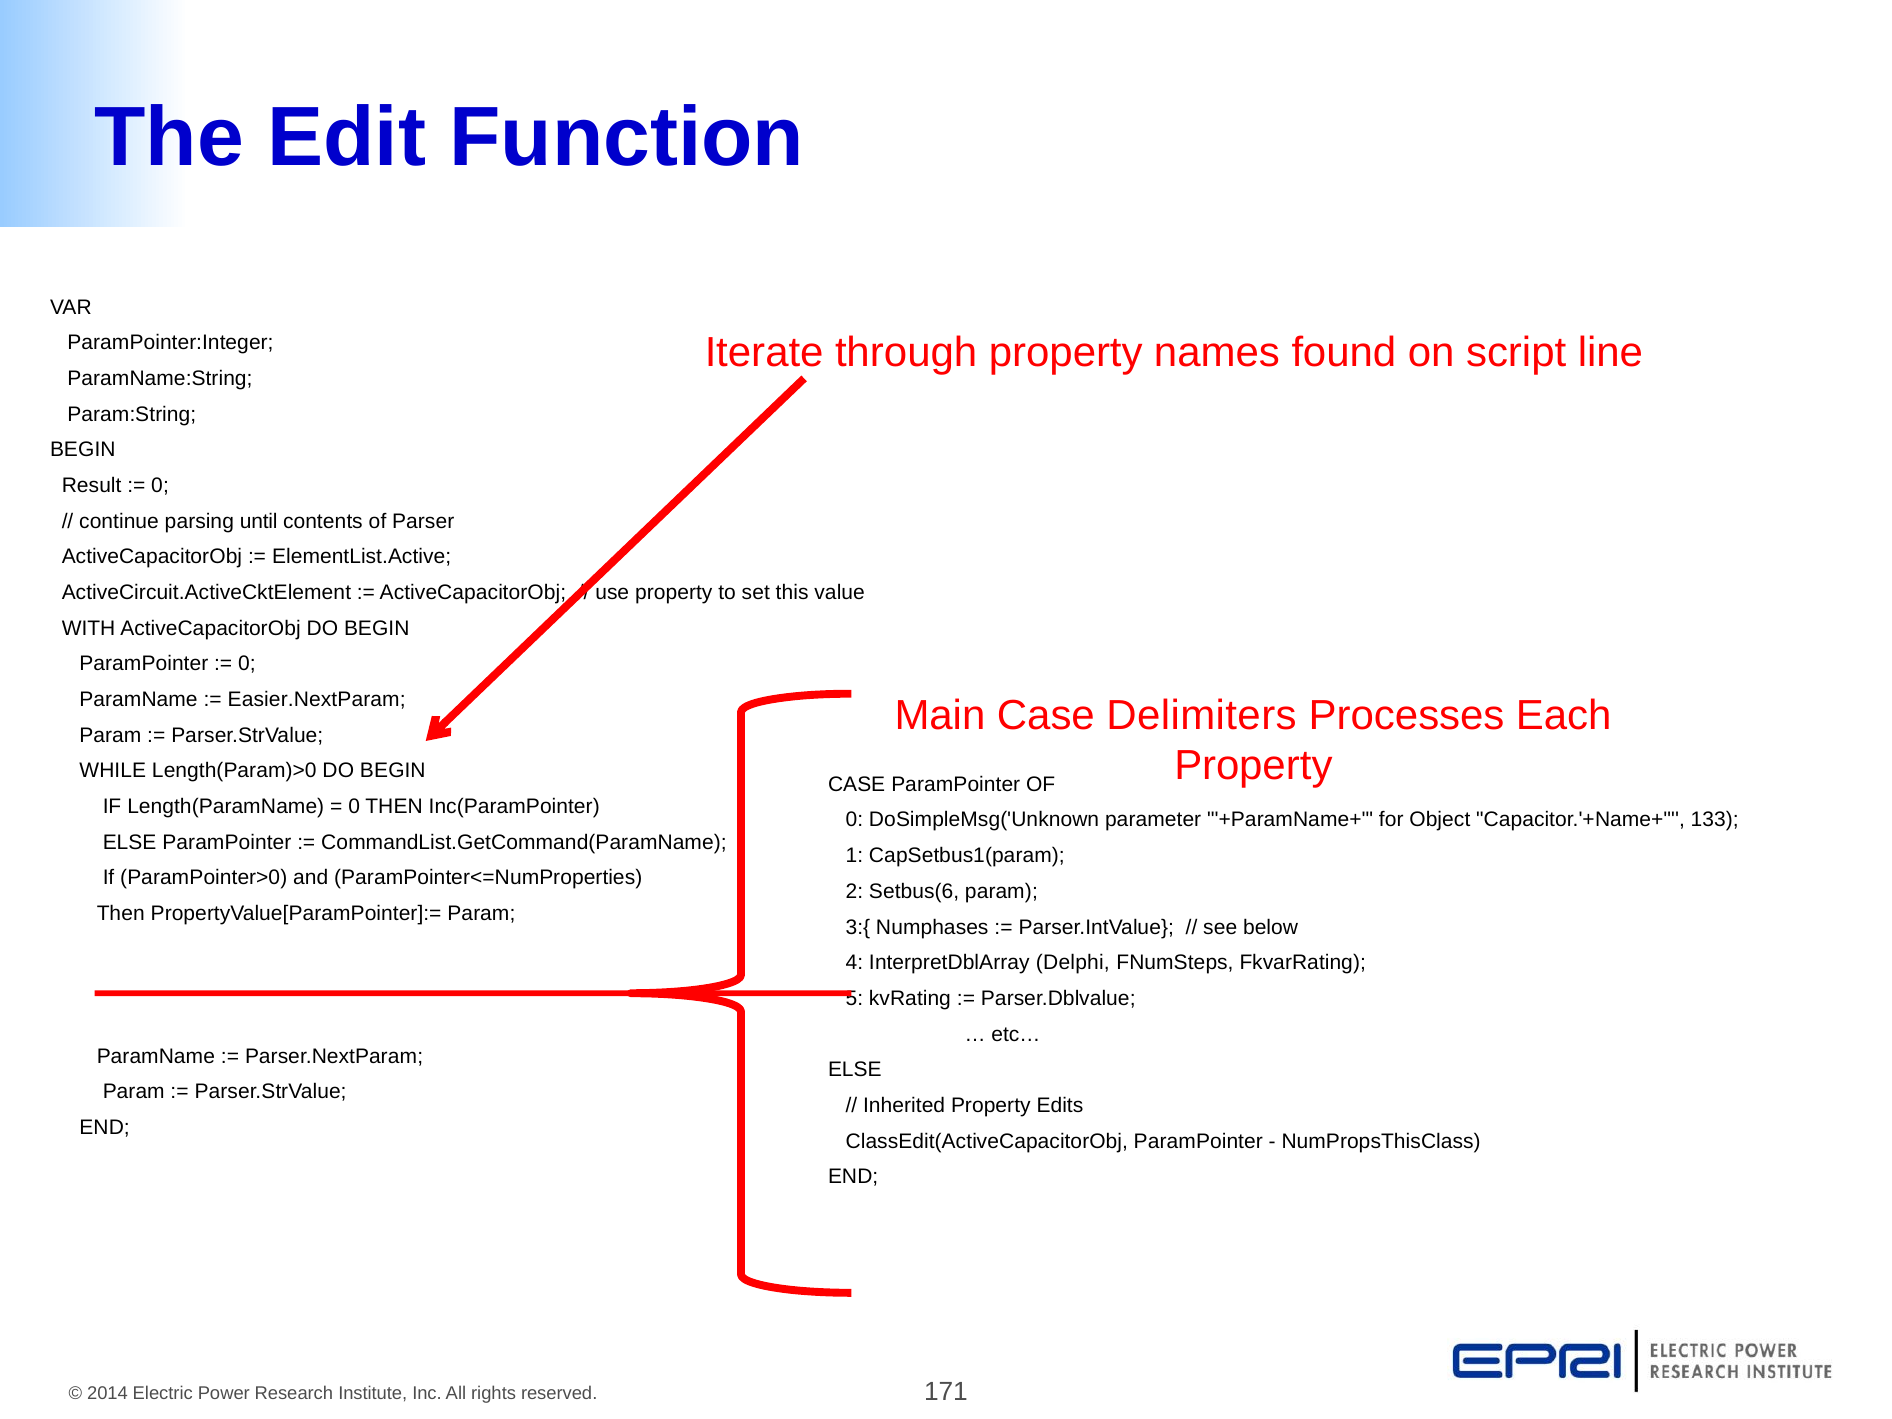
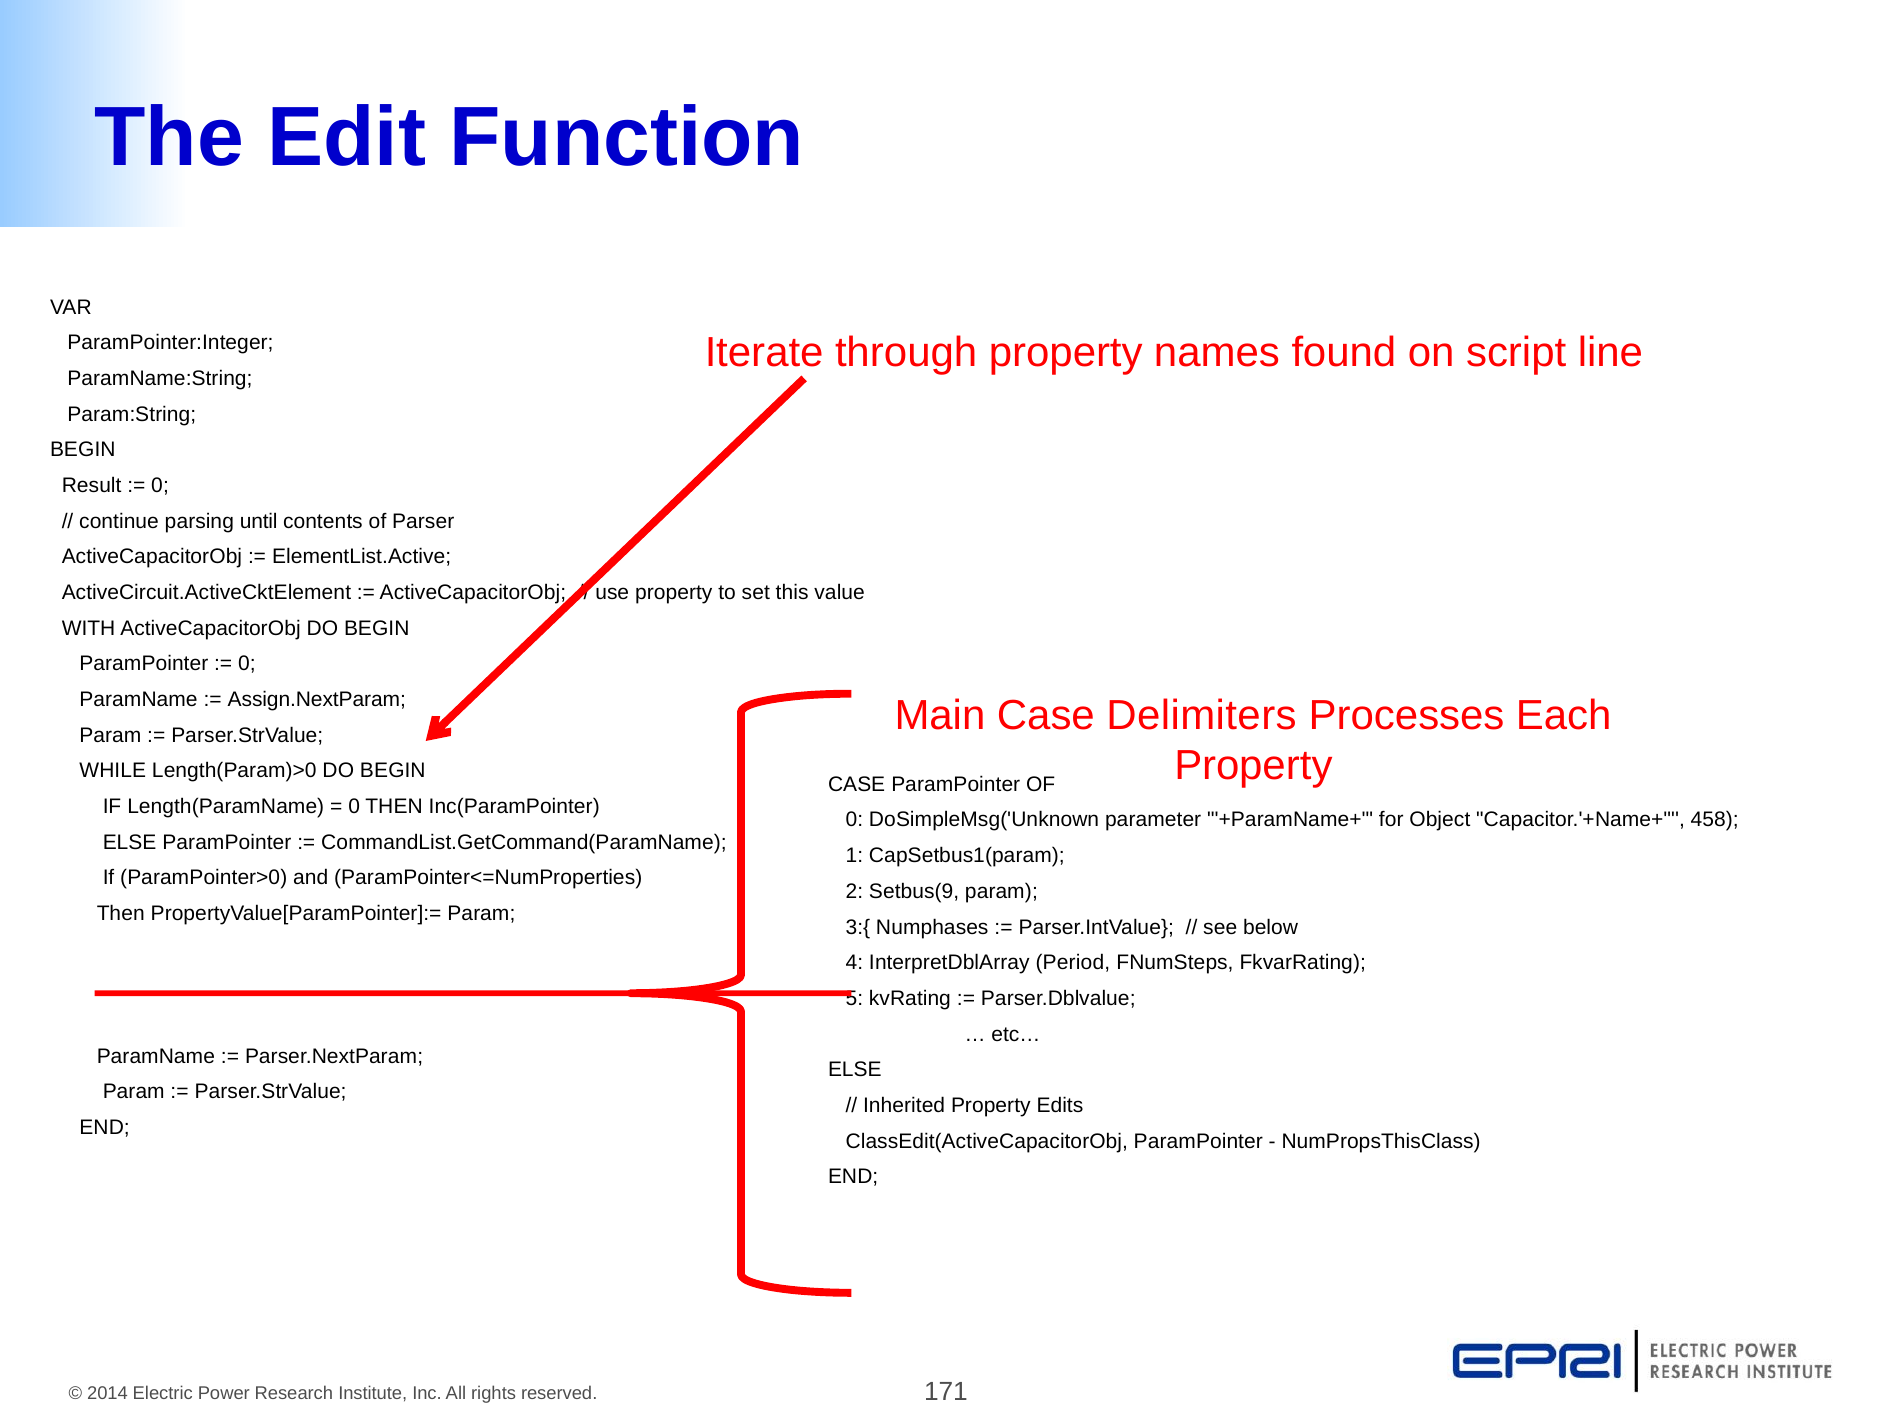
Easier.NextParam: Easier.NextParam -> Assign.NextParam (317, 700)
133: 133 -> 458 (1715, 820)
Setbus(6: Setbus(6 -> Setbus(9 (914, 891)
Delphi: Delphi -> Period (1073, 963)
